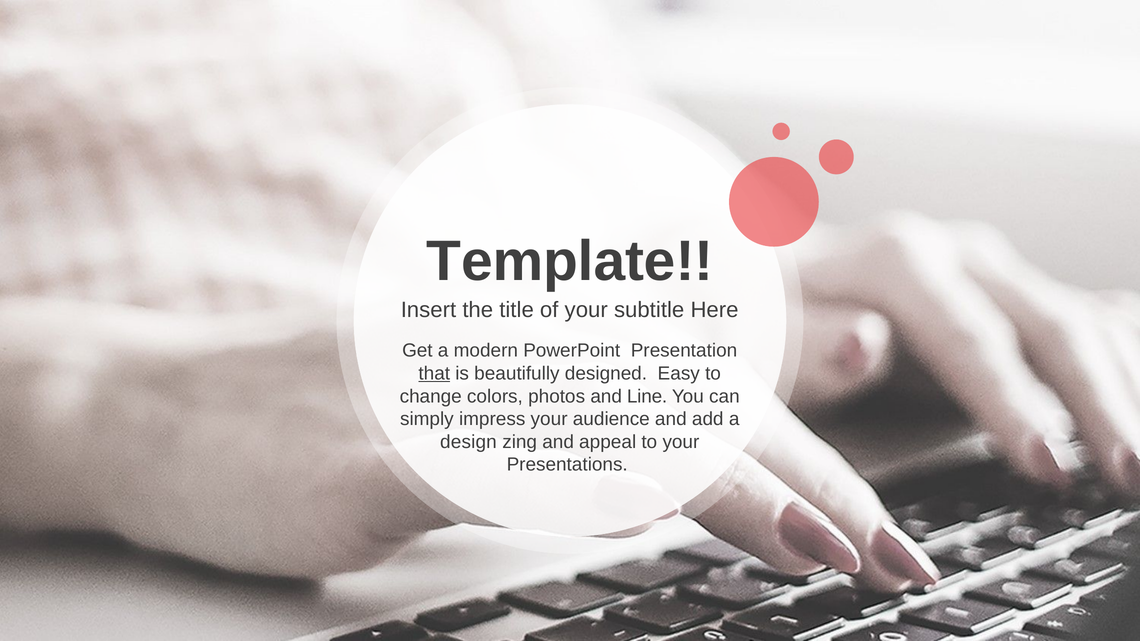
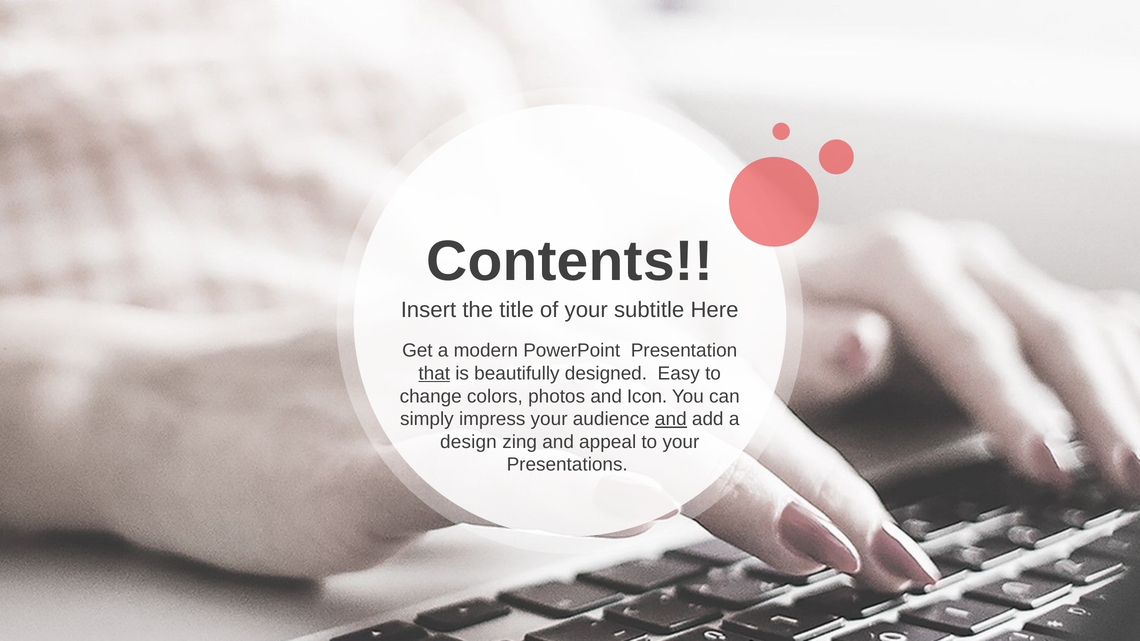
Template: Template -> Contents (570, 261)
Line: Line -> Icon (647, 396)
and underline: none -> present (671, 419)
